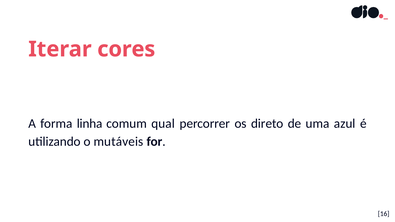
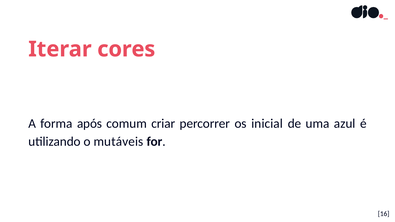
linha: linha -> após (90, 124)
qual: qual -> criar (163, 124)
direto: direto -> inicial (267, 124)
